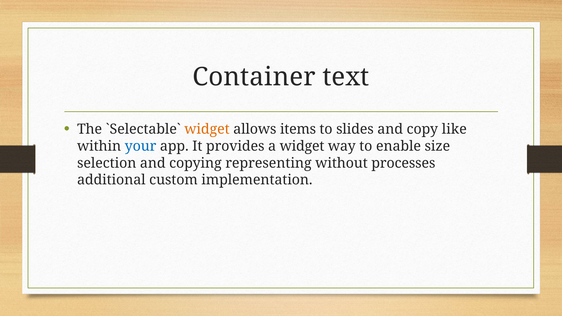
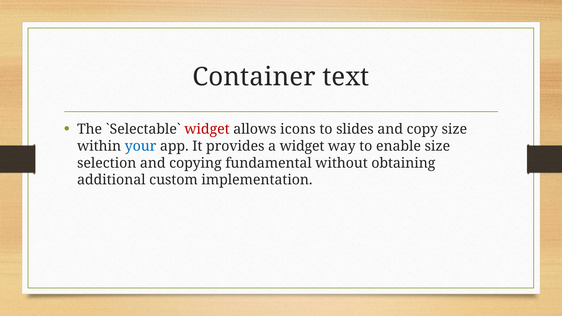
widget colour: orange -> red (207, 129)
items: items -> icons (298, 129)
copy like: like -> size (454, 129)
representing: representing -> fundamental (269, 163)
processes: processes -> obtaining (403, 163)
